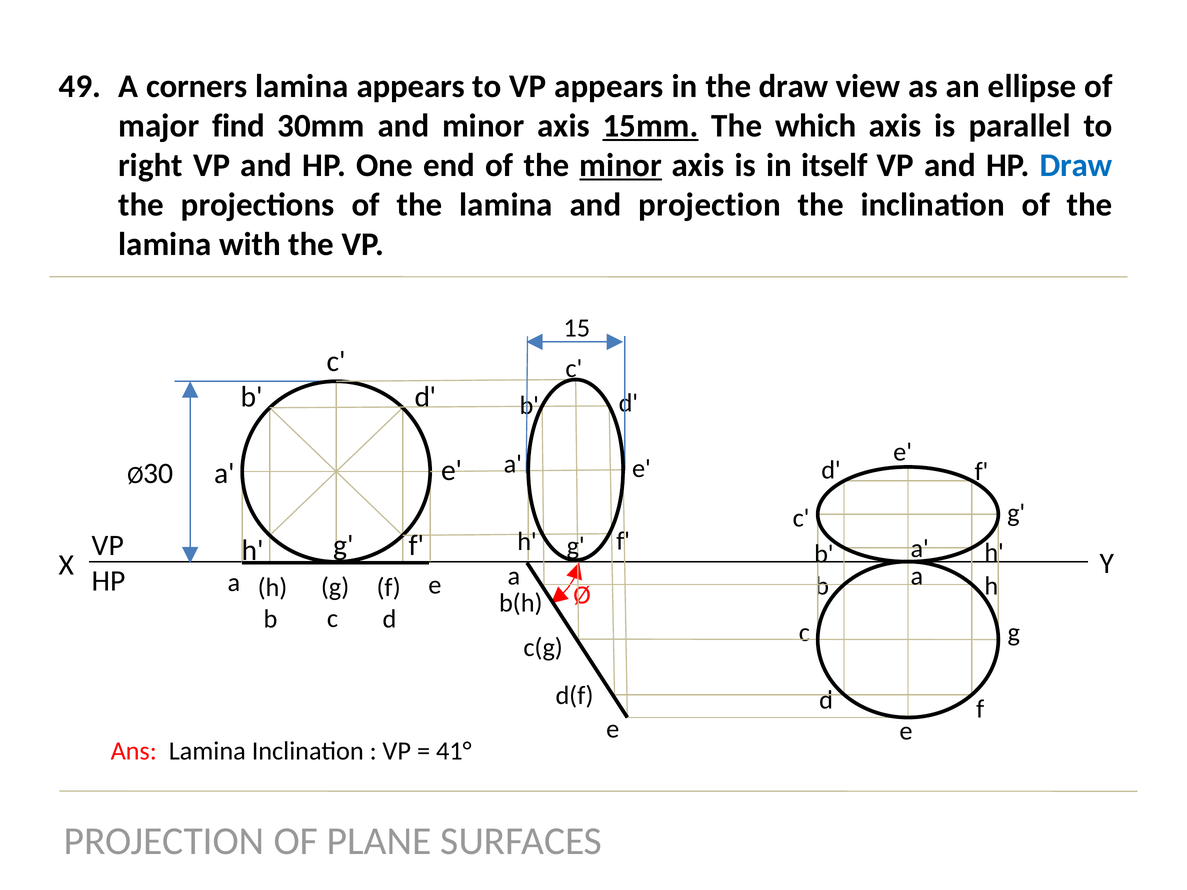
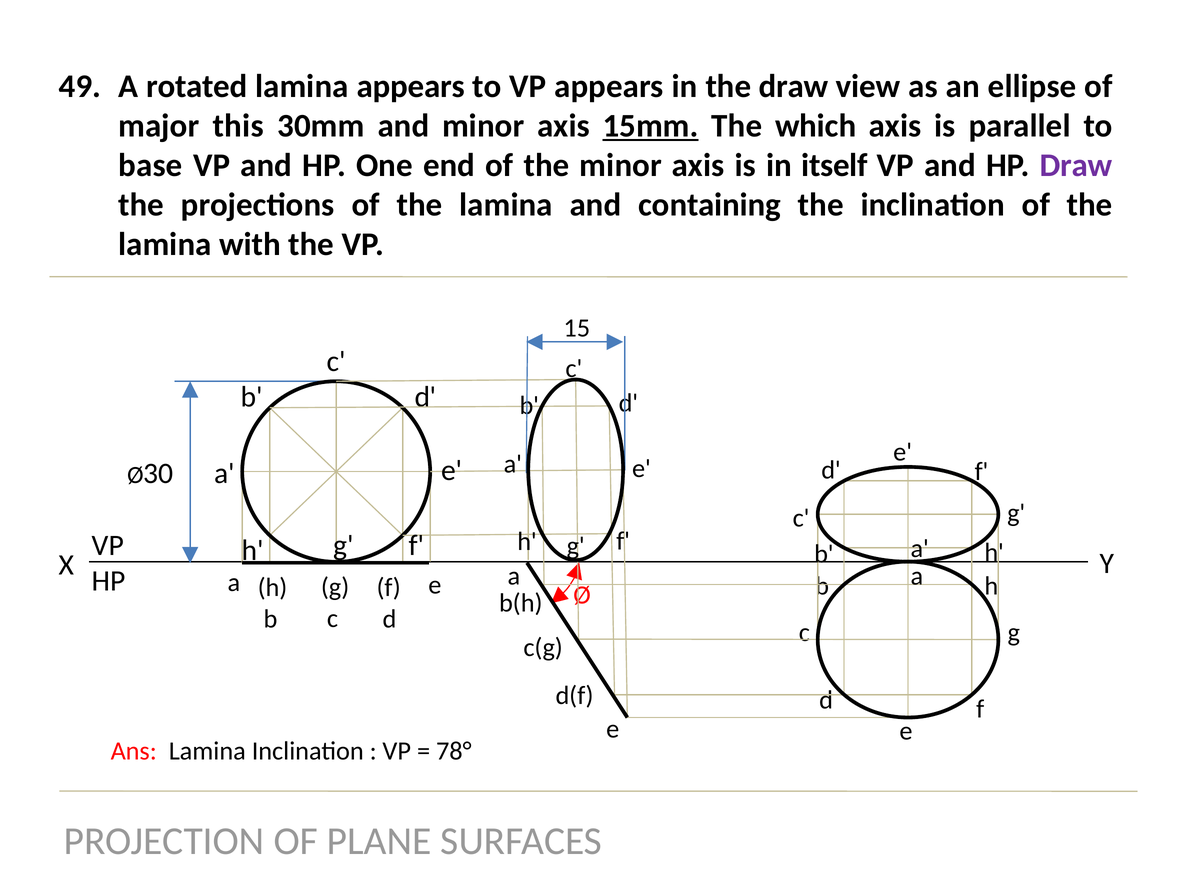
corners: corners -> rotated (197, 86)
find: find -> this (238, 126)
right: right -> base (150, 165)
minor underline: present -> none (621, 165)
Draw colour: blue -> purple (1076, 165)
and projection: projection -> containing (710, 205)
41°: 41° -> 78° (454, 751)
